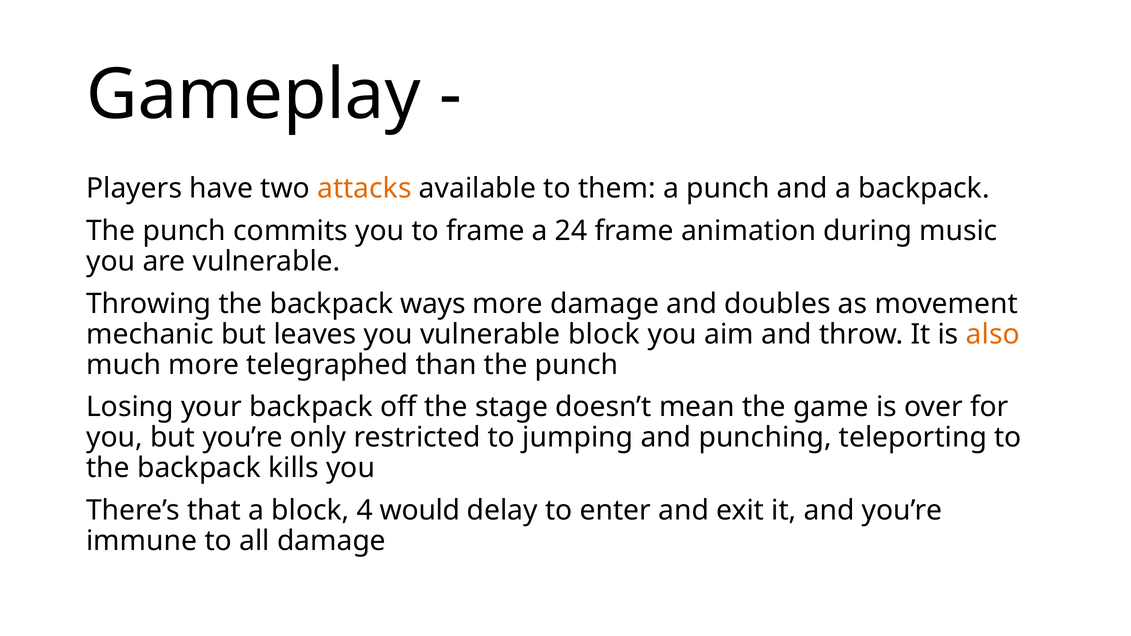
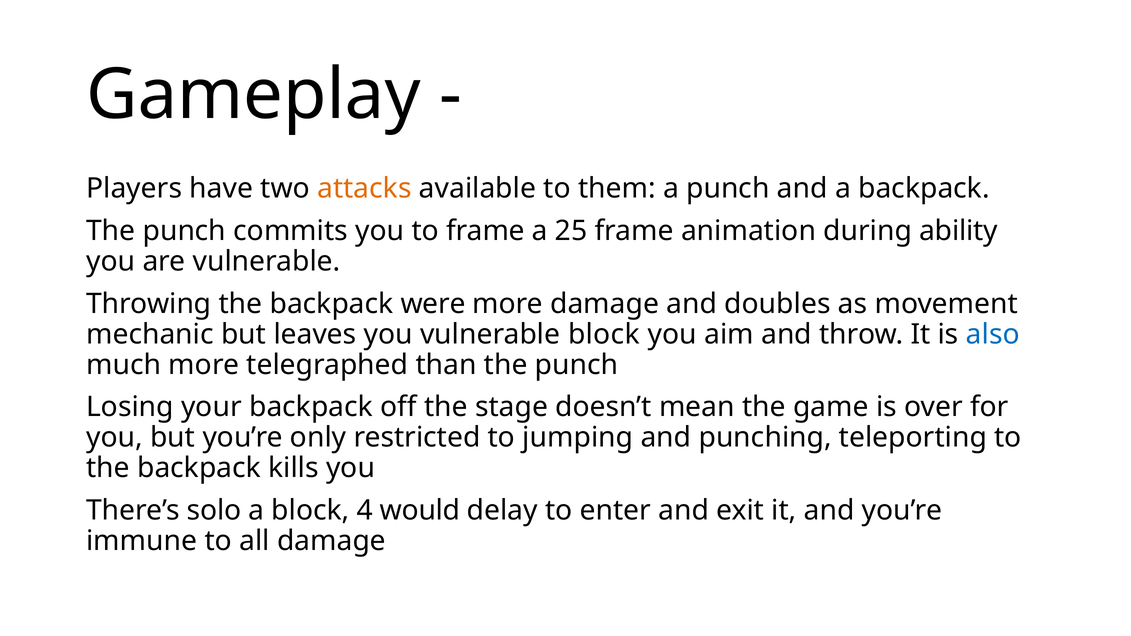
24: 24 -> 25 (571, 231)
music: music -> ability (958, 231)
ways: ways -> were (433, 304)
also colour: orange -> blue (993, 334)
that: that -> solo (214, 511)
